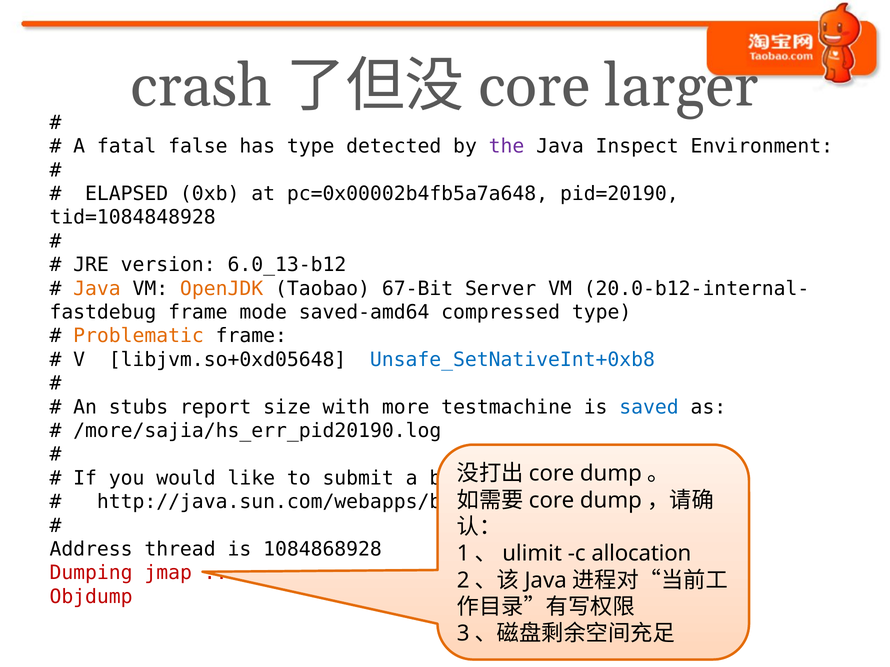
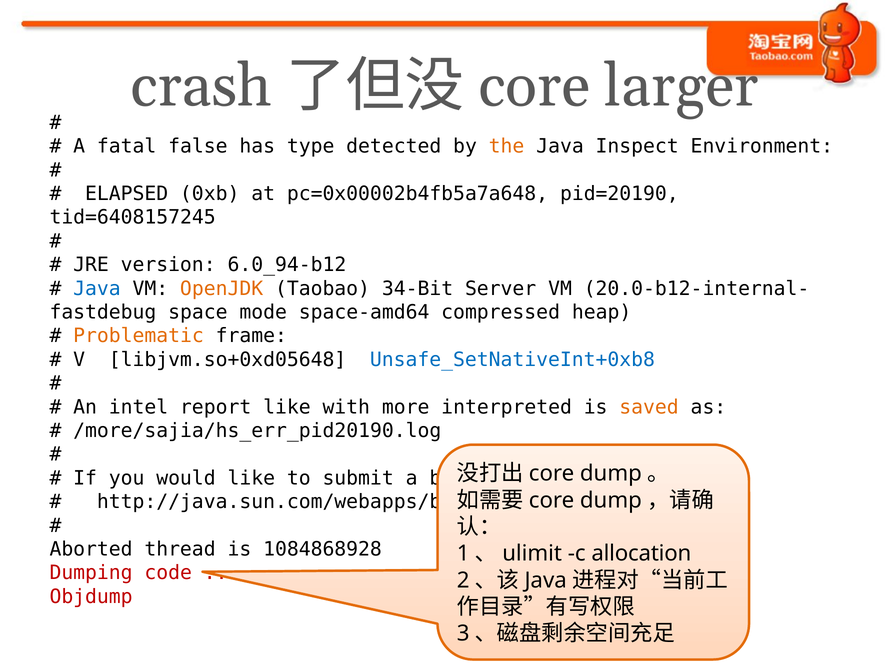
the colour: purple -> orange (507, 146)
tid=1084848928: tid=1084848928 -> tid=6408157245 (133, 218)
6.0_13-b12: 6.0_13-b12 -> 6.0_94-b12 (287, 265)
Java colour: orange -> blue (97, 289)
67-Bit: 67-Bit -> 34-Bit (418, 289)
frame: frame -> space (198, 312)
saved-amd64: saved-amd64 -> space-amd64 (364, 312)
compressed type: type -> heap (602, 312)
stubs: stubs -> intel (139, 407)
report size: size -> like (287, 407)
testmachine: testmachine -> interpreted (507, 407)
saved colour: blue -> orange (649, 407)
Address: Address -> Aborted (91, 550)
jmap: jmap -> code (168, 573)
